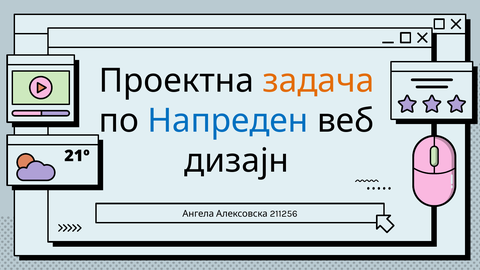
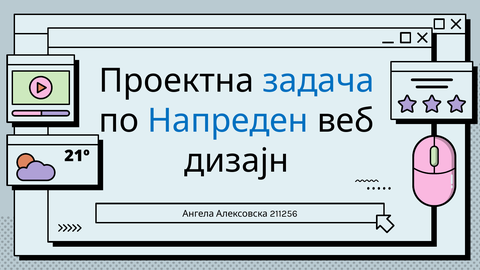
задача colour: orange -> blue (318, 81)
